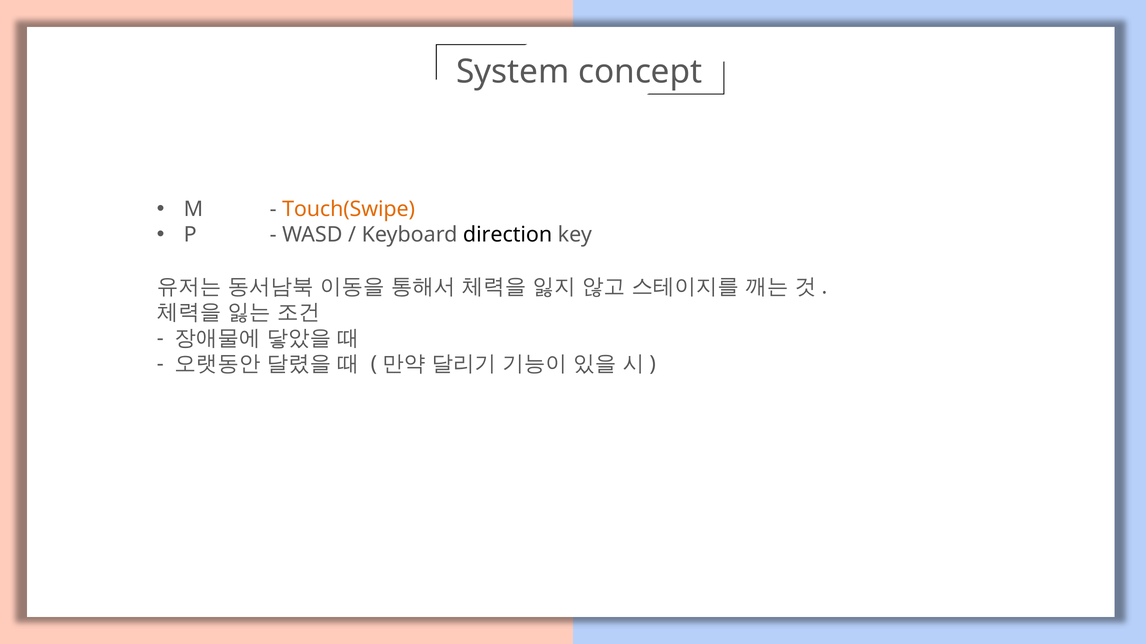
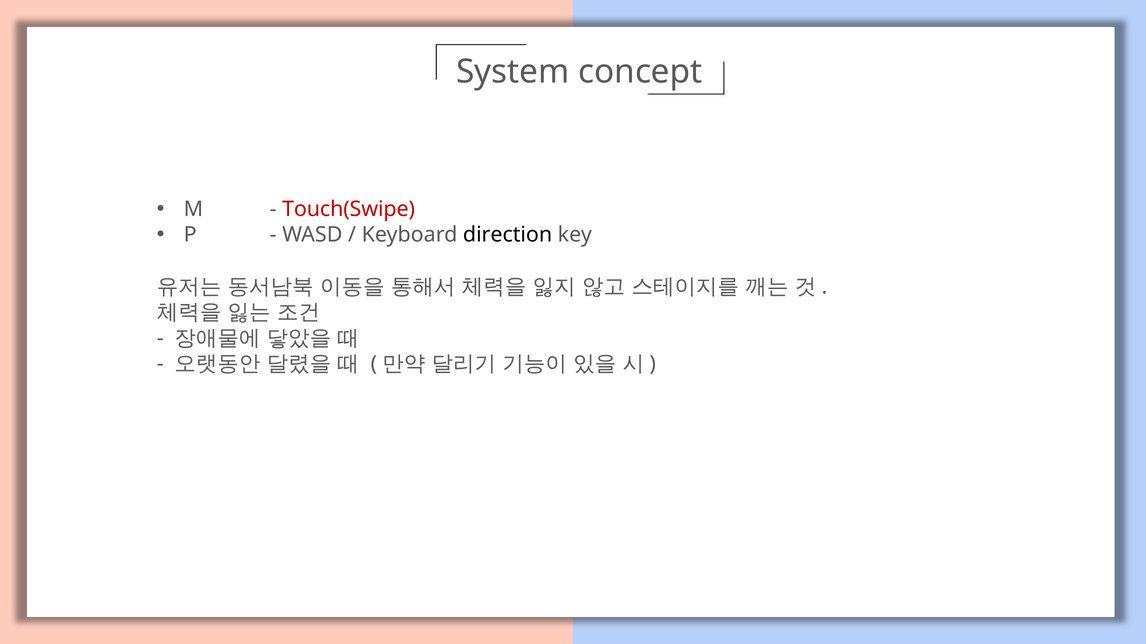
Touch(Swipe colour: orange -> red (349, 209)
